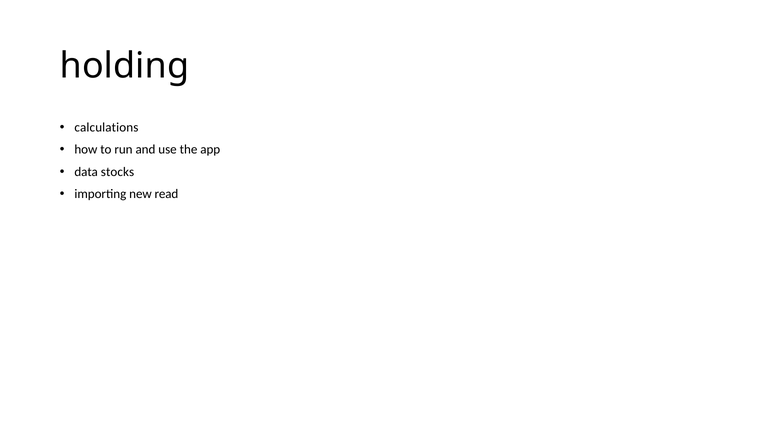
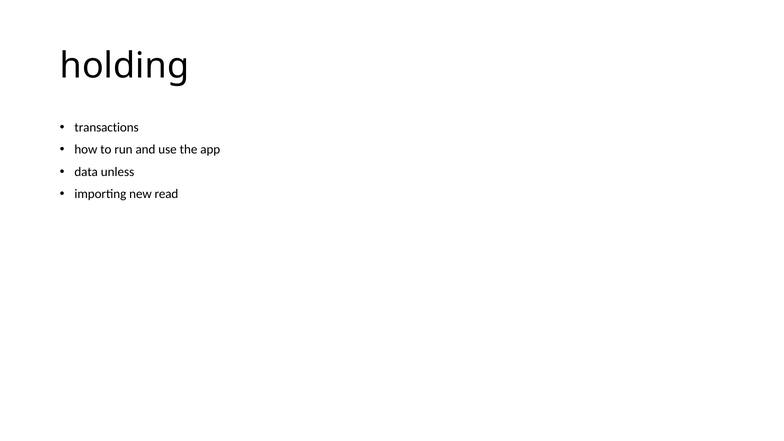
calculations: calculations -> transactions (107, 127)
stocks: stocks -> unless (118, 172)
